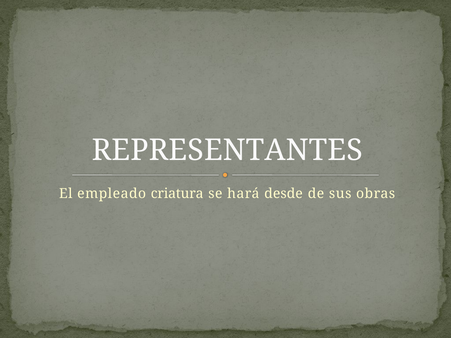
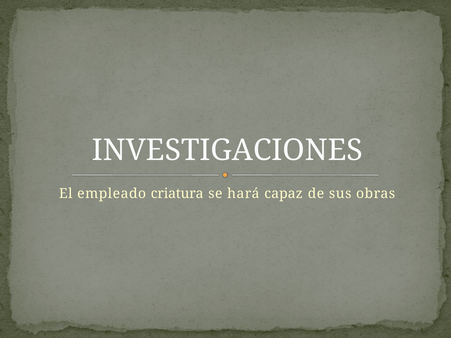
REPRESENTANTES: REPRESENTANTES -> INVESTIGACIONES (227, 150)
desde: desde -> capaz (284, 194)
